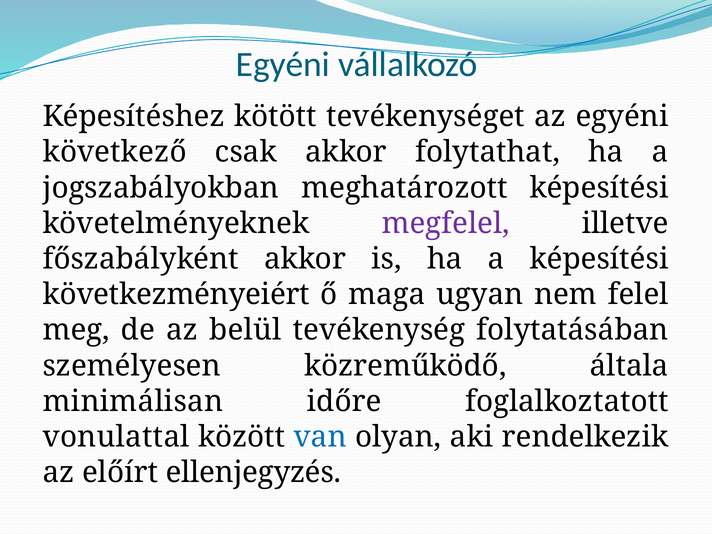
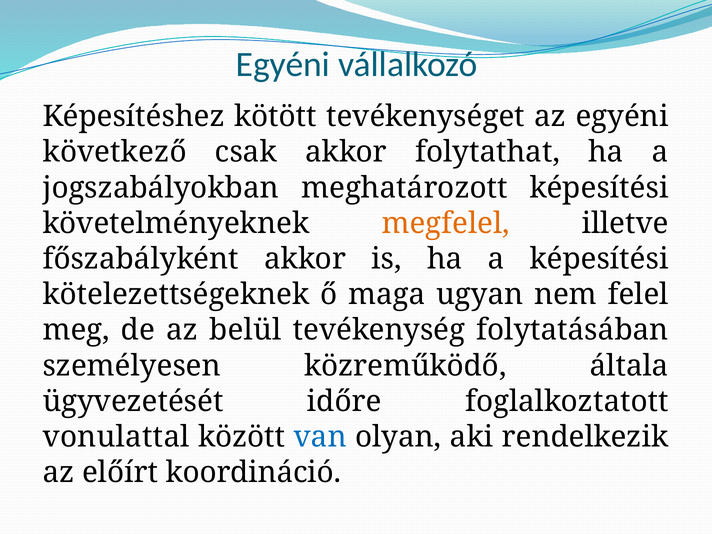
megfelel colour: purple -> orange (446, 223)
következményeiért: következményeiért -> kötelezettségeknek (176, 295)
minimálisan: minimálisan -> ügyvezetését (133, 401)
ellenjegyzés: ellenjegyzés -> koordináció (253, 473)
